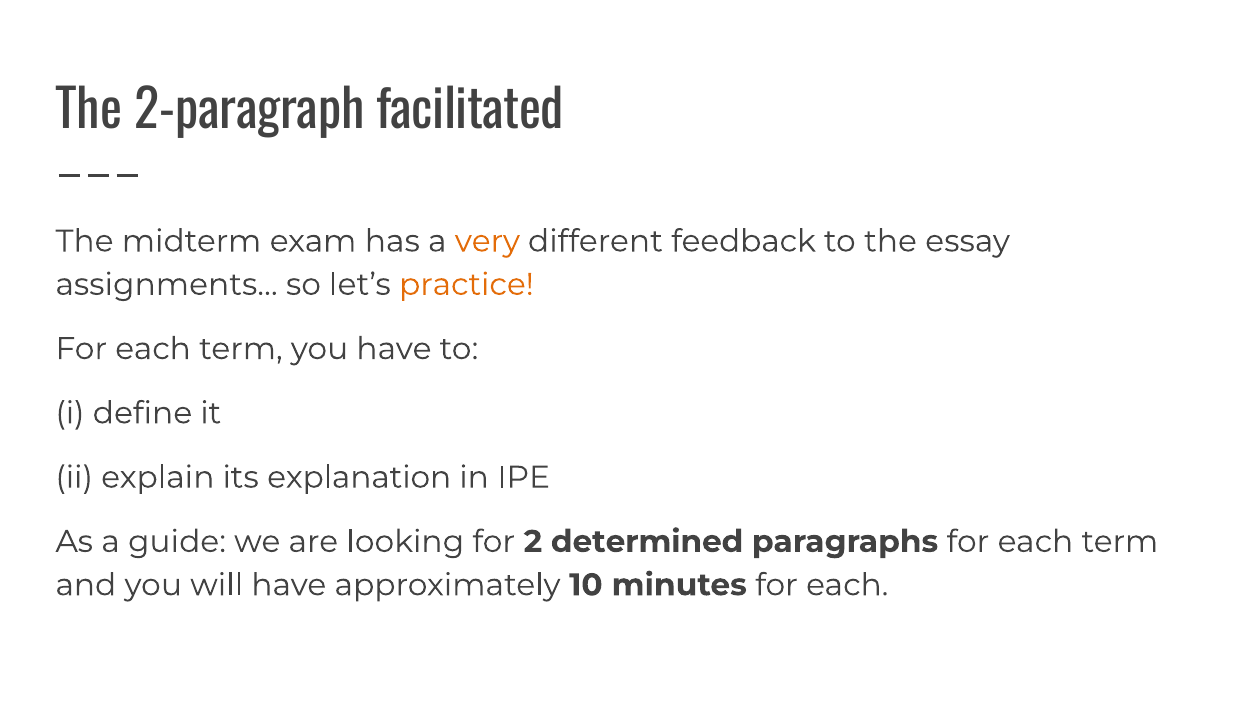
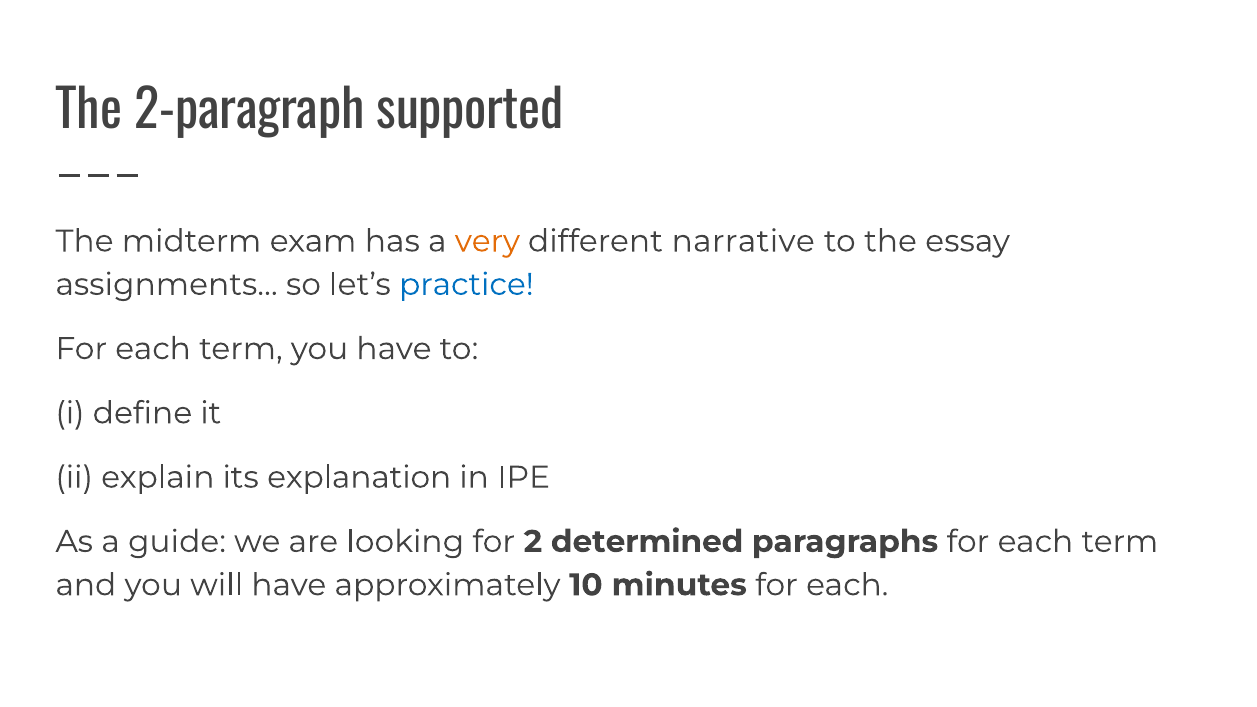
facilitated: facilitated -> supported (470, 112)
feedback: feedback -> narrative (743, 241)
practice colour: orange -> blue (466, 285)
